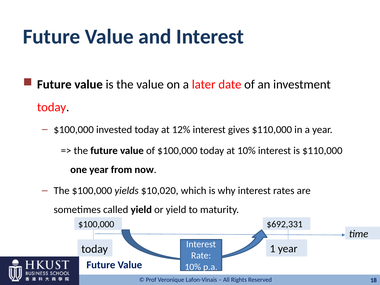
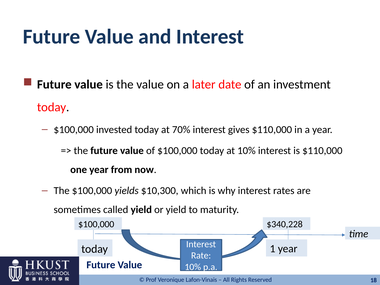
12%: 12% -> 70% (181, 130)
$10,020: $10,020 -> $10,300 (160, 191)
$692,331: $692,331 -> $340,228 (285, 224)
